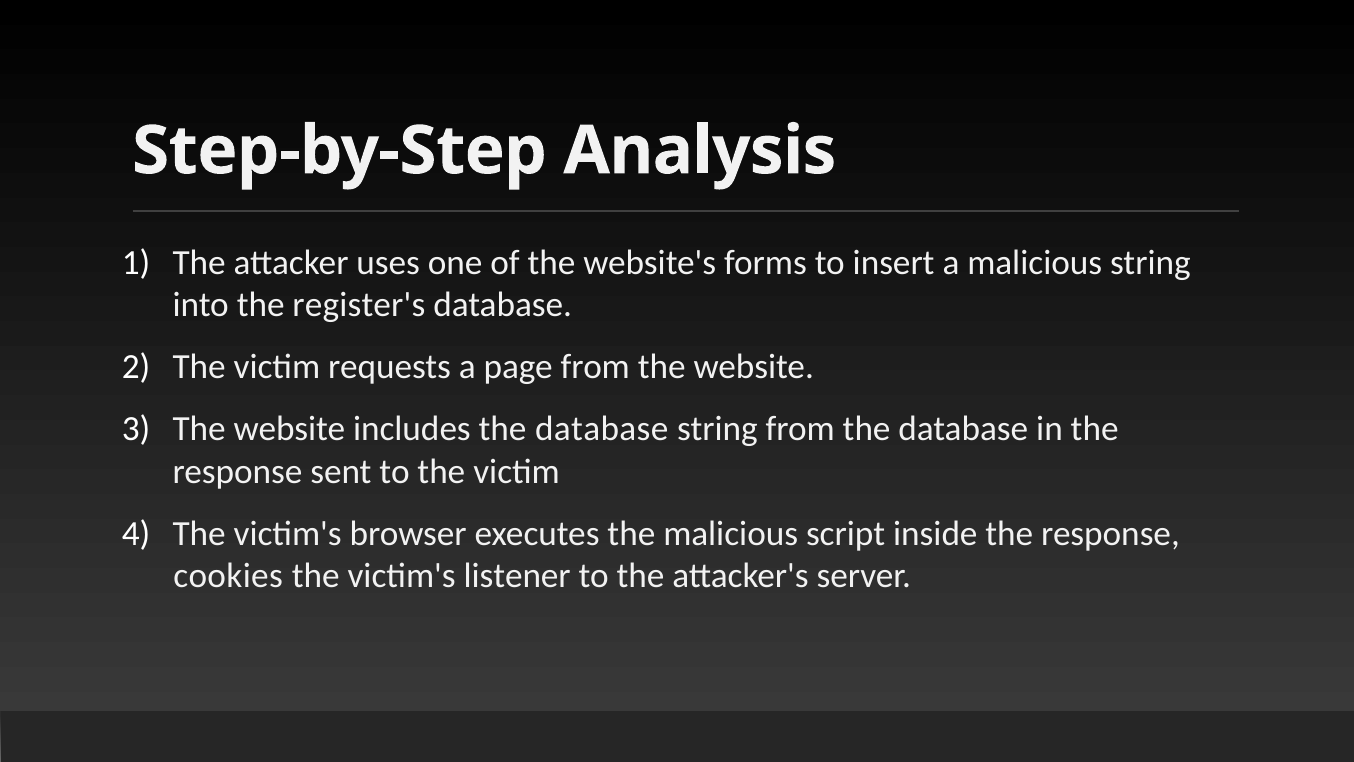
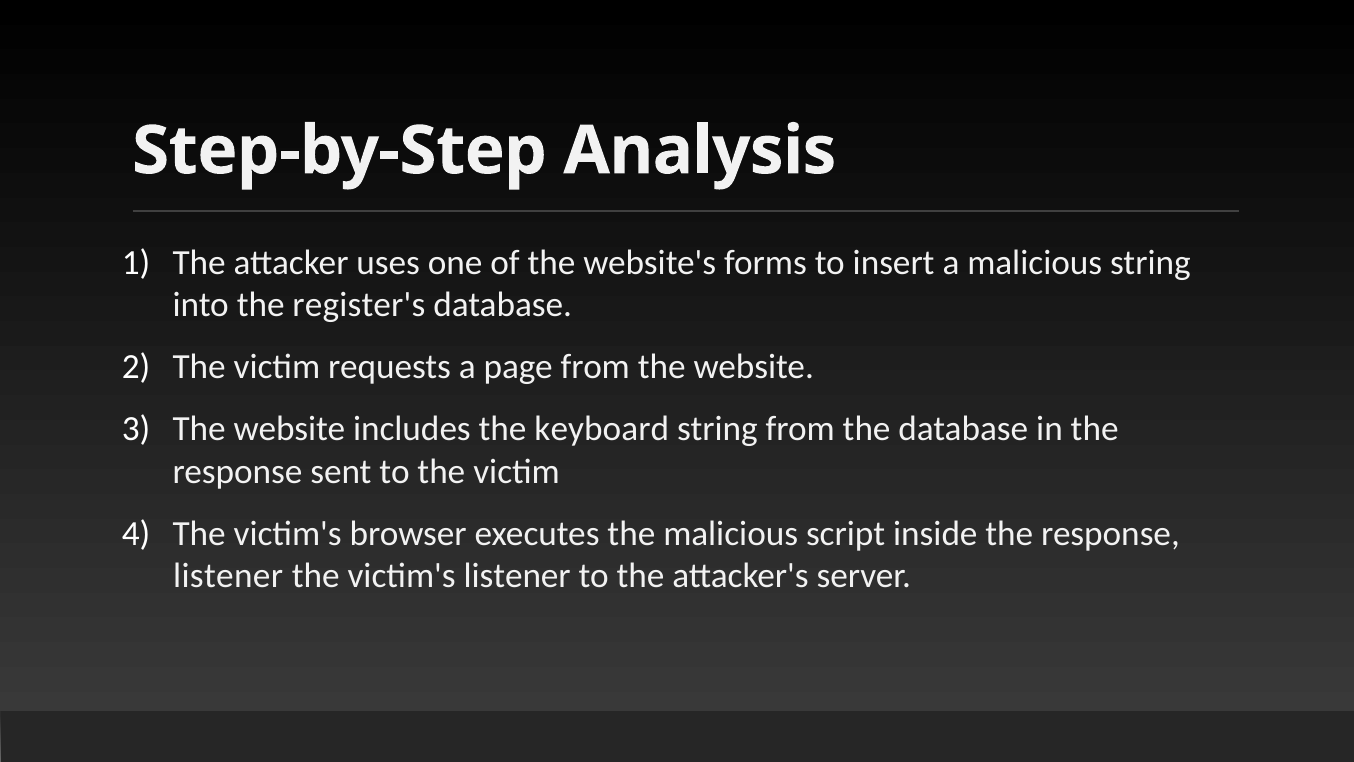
includes the database: database -> keyboard (602, 429)
cookies: cookies -> listener (228, 576)
